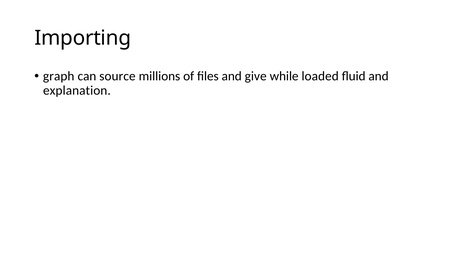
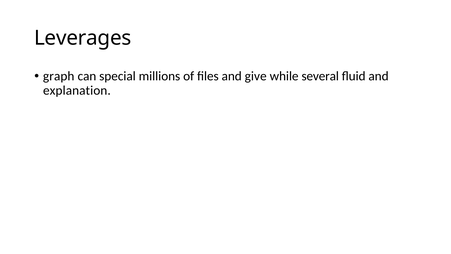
Importing: Importing -> Leverages (83, 38)
source: source -> special (117, 76)
loaded: loaded -> several (320, 76)
